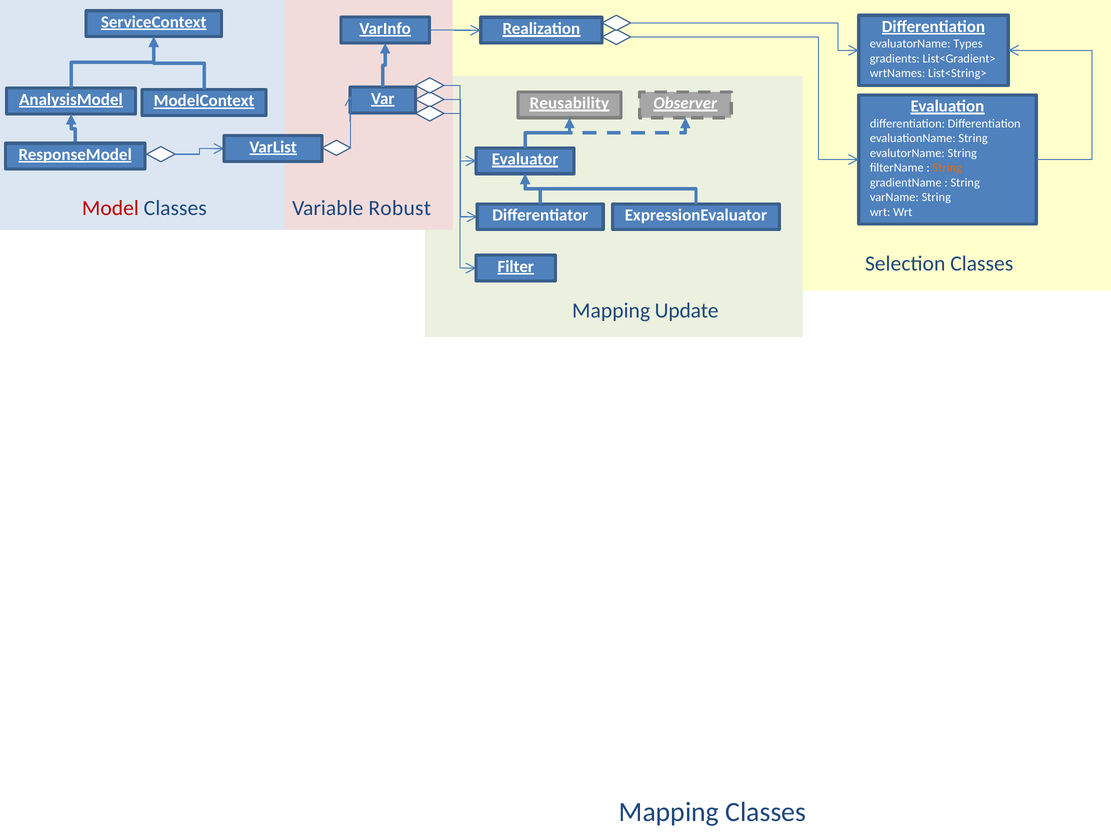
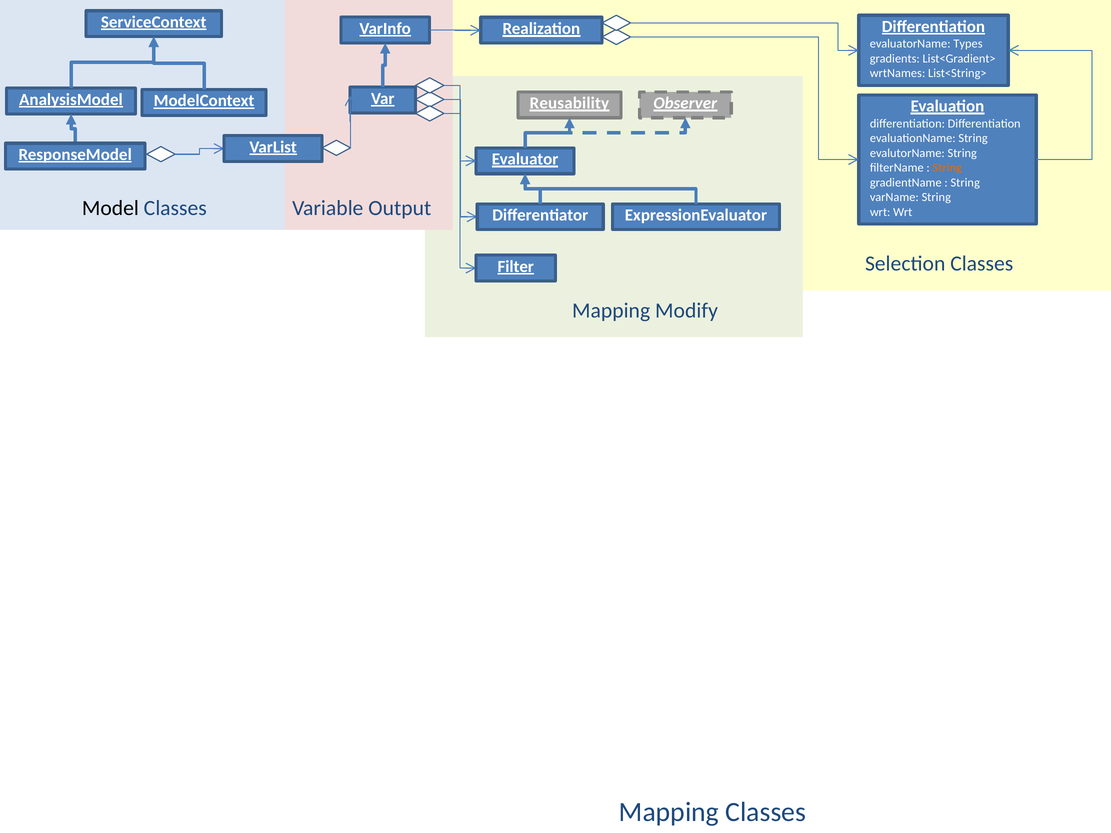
Model colour: red -> black (110, 208)
Robust: Robust -> Output (400, 208)
Update: Update -> Modify (686, 311)
